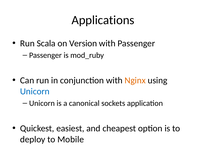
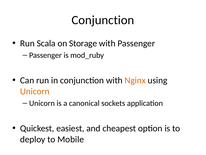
Applications: Applications -> Conjunction (103, 20)
Version: Version -> Storage (83, 43)
Unicorn colour: blue -> orange (35, 91)
